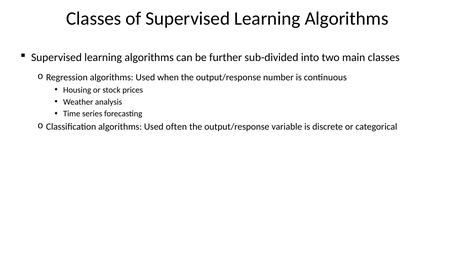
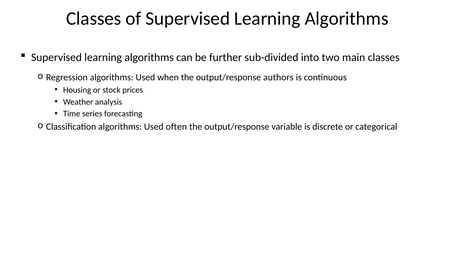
number: number -> authors (278, 77)
